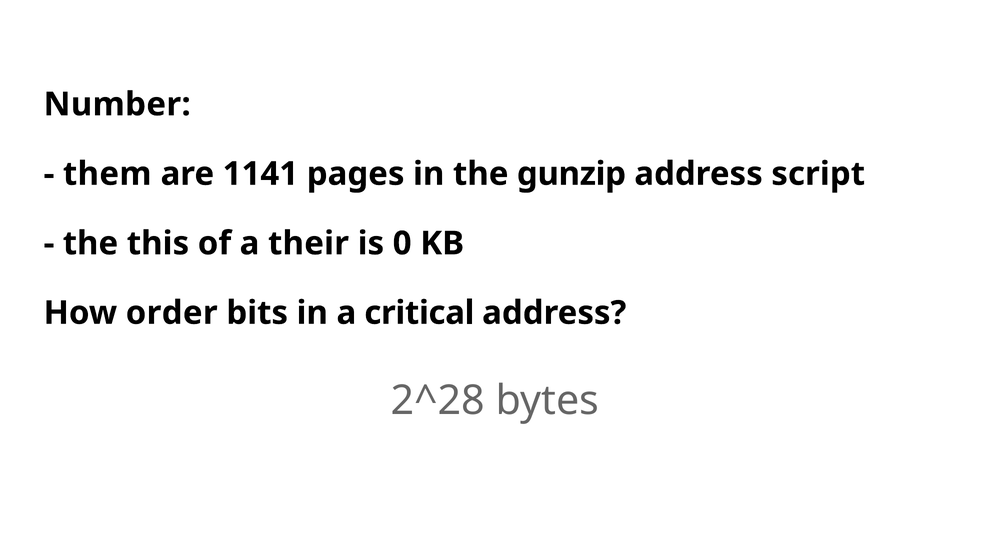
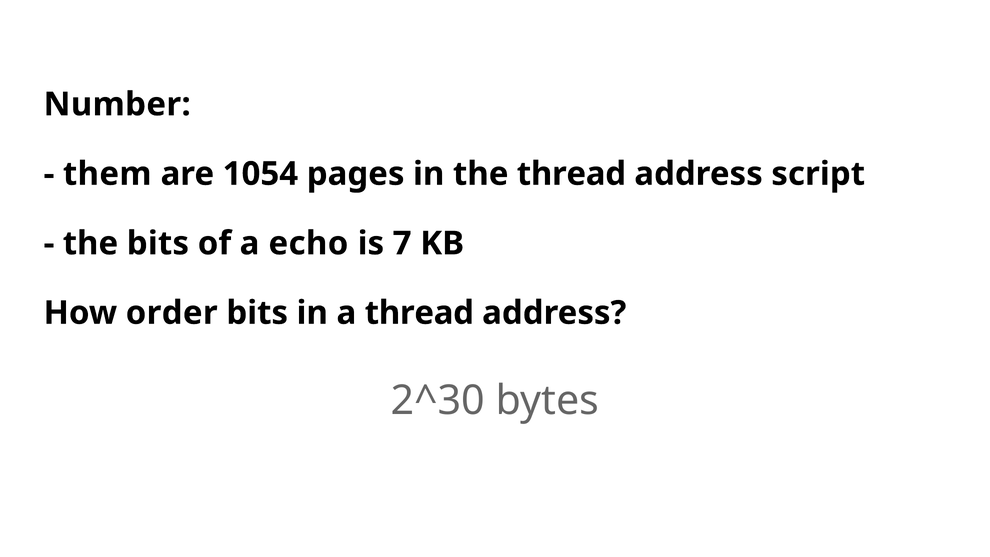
1141: 1141 -> 1054 (260, 174)
the gunzip: gunzip -> thread (571, 174)
the this: this -> bits (158, 243)
their: their -> echo (308, 243)
0: 0 -> 7 (402, 243)
a critical: critical -> thread (419, 313)
2^28: 2^28 -> 2^30 (438, 400)
